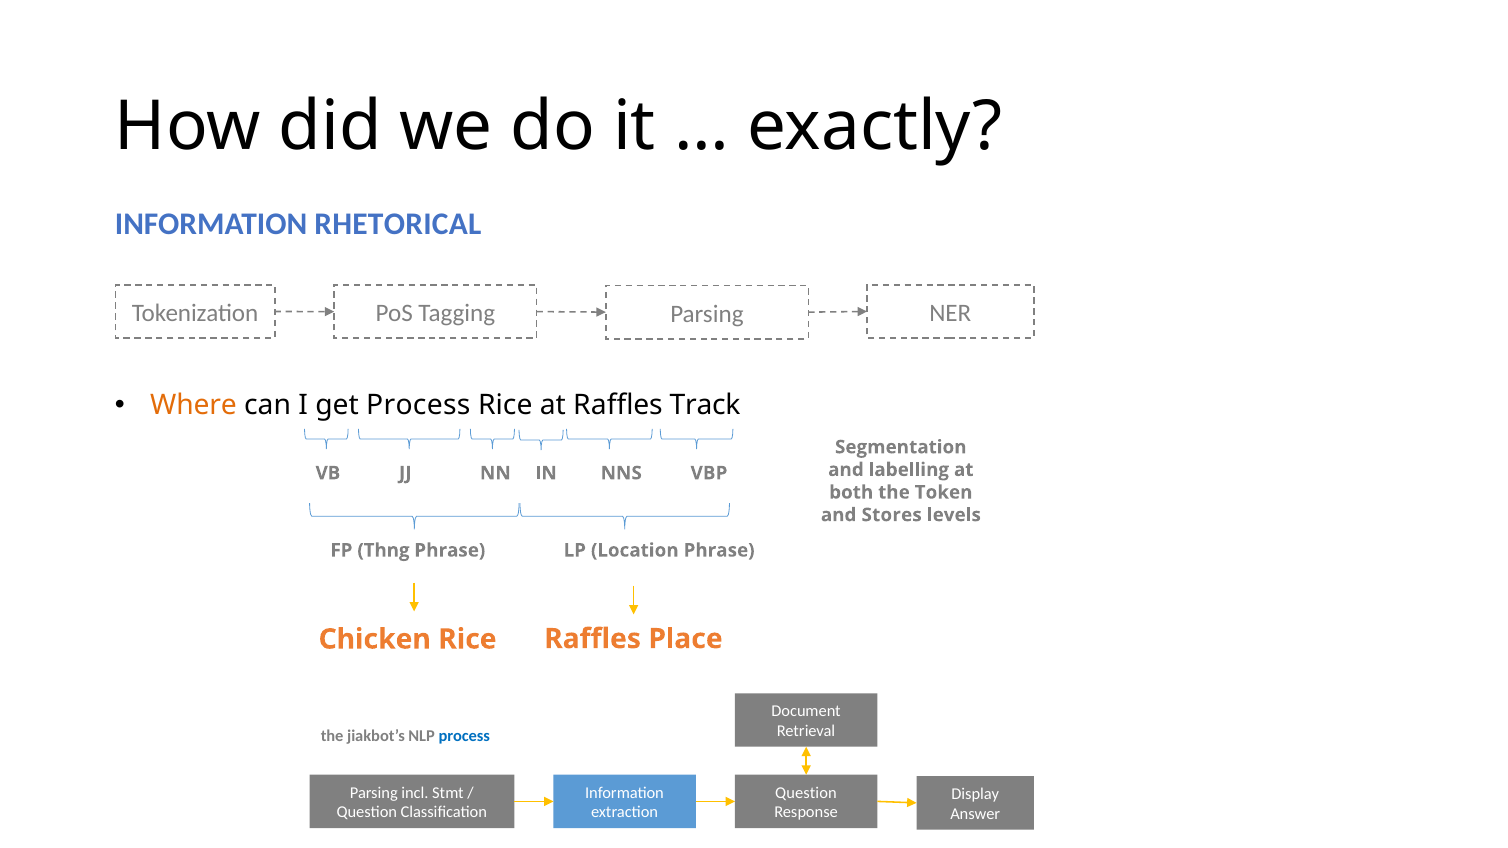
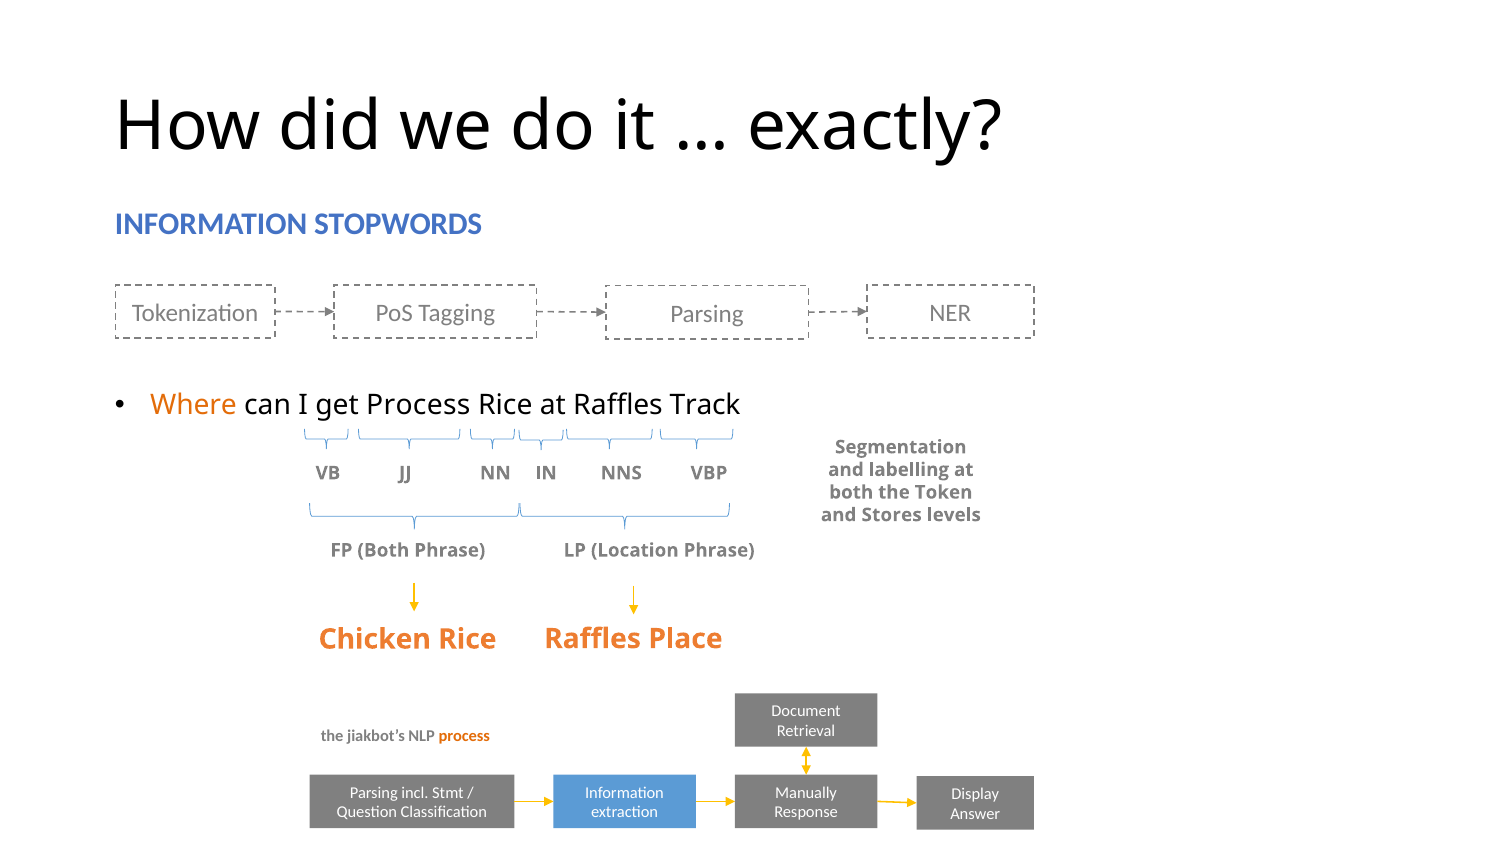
RHETORICAL: RHETORICAL -> STOPWORDS (398, 224)
FP Thng: Thng -> Both (383, 551)
process colour: blue -> orange (464, 736)
Question: Question -> Manually (806, 793)
